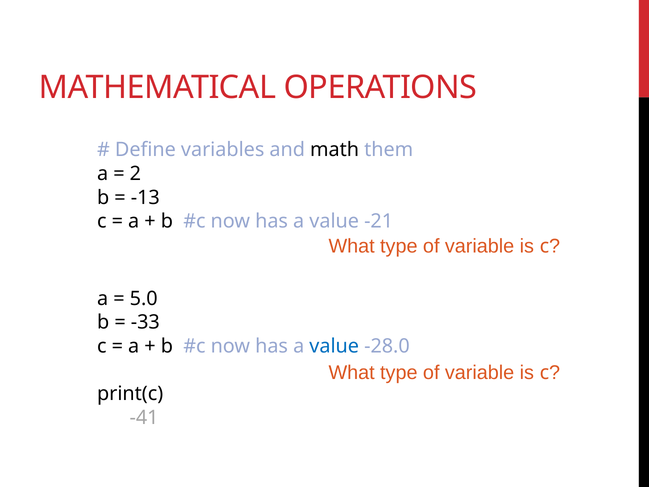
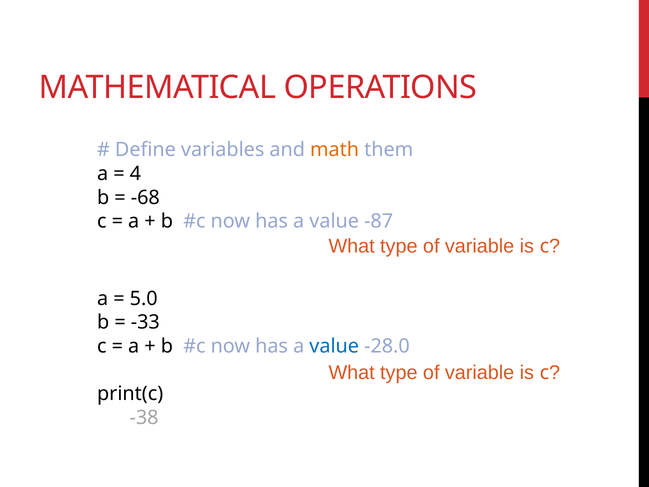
math colour: black -> orange (335, 150)
2: 2 -> 4 (135, 174)
-13: -13 -> -68 (145, 197)
-21: -21 -> -87 (379, 221)
-41: -41 -> -38 (144, 417)
